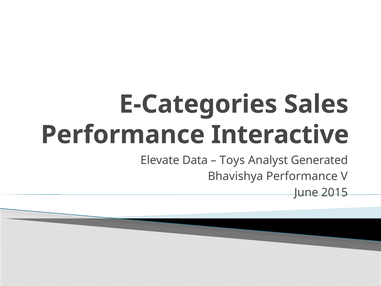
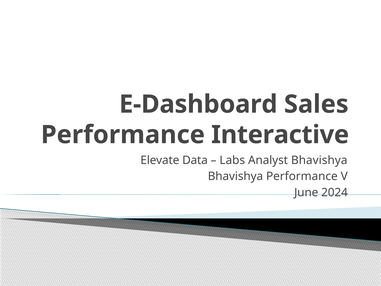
E-Categories: E-Categories -> E-Dashboard (198, 104)
Toys: Toys -> Labs (232, 160)
Analyst Generated: Generated -> Bhavishya (319, 160)
2015: 2015 -> 2024 (335, 192)
